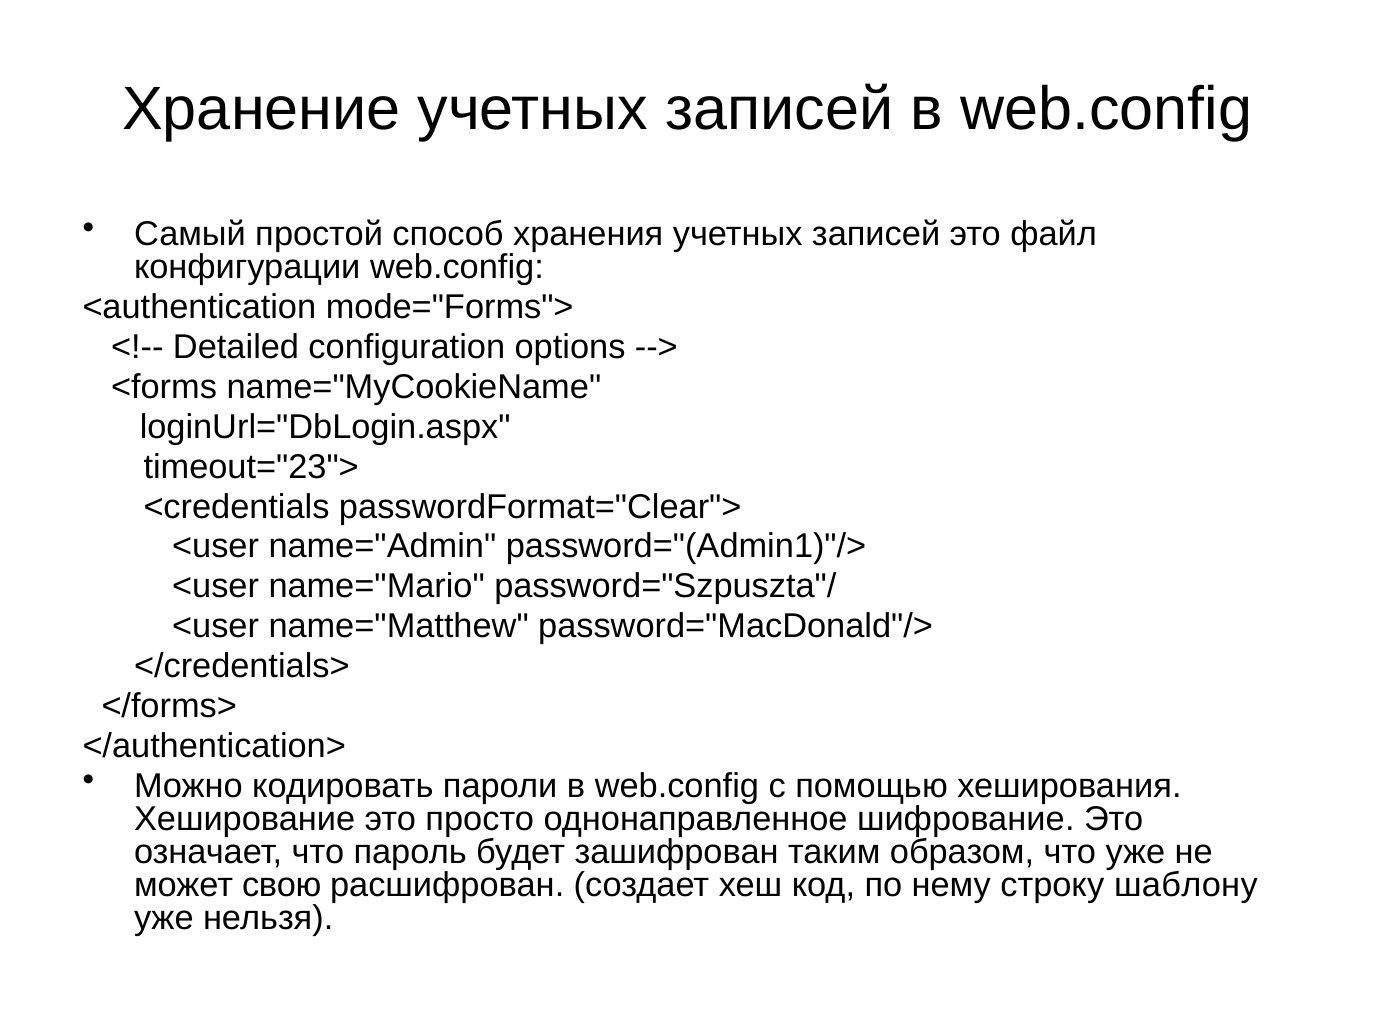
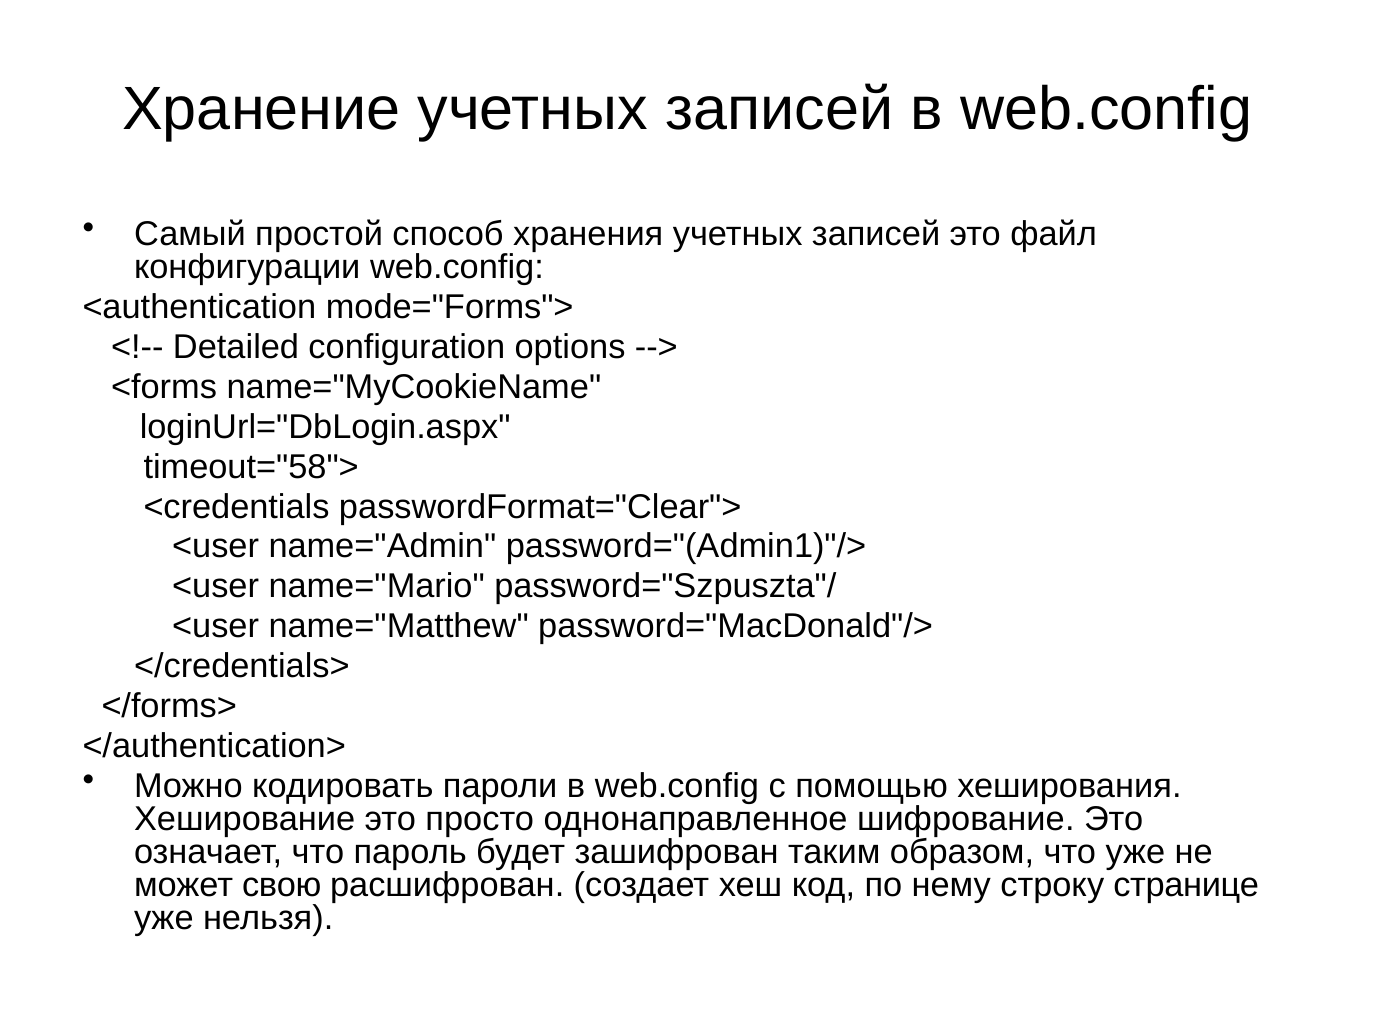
timeout="23">: timeout="23"> -> timeout="58"> (251, 467)
шаблону: шаблону -> странице (1186, 885)
